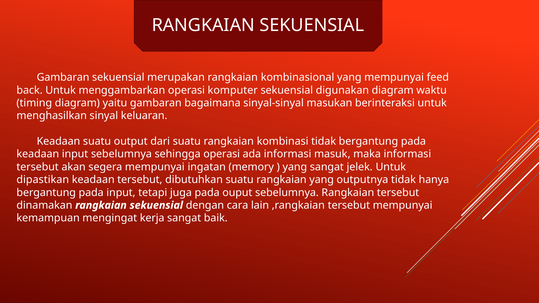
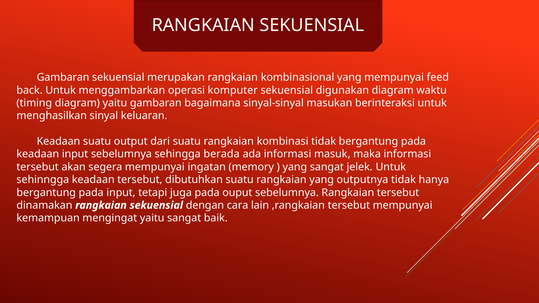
sehingga operasi: operasi -> berada (222, 154)
dipastikan: dipastikan -> sehinngga (43, 180)
mengingat kerja: kerja -> yaitu (152, 218)
